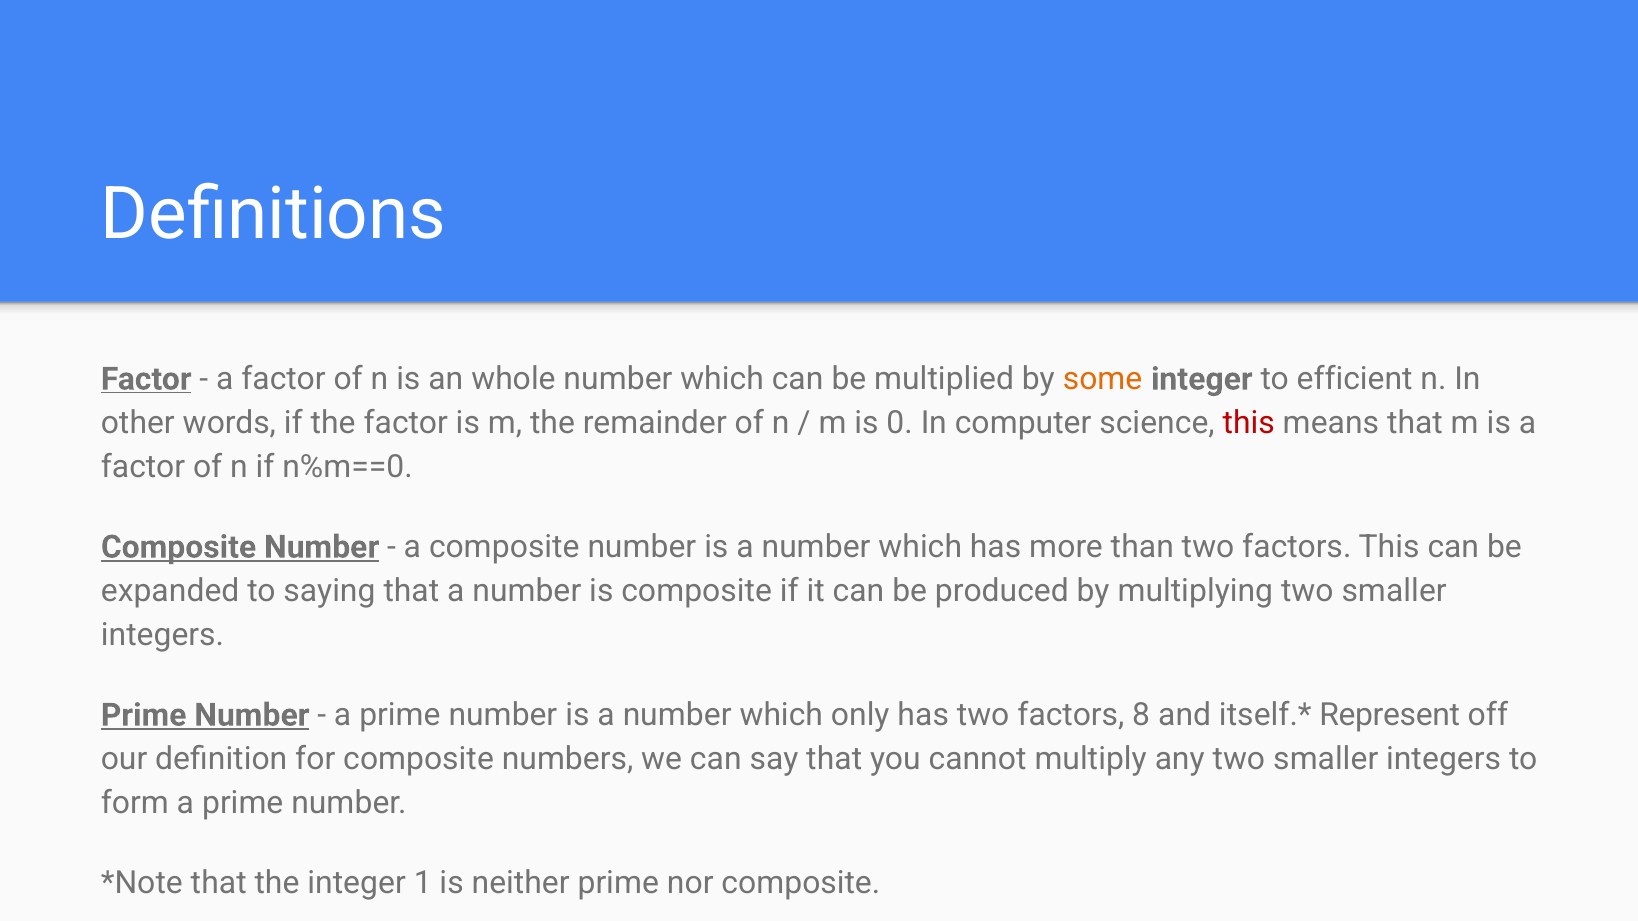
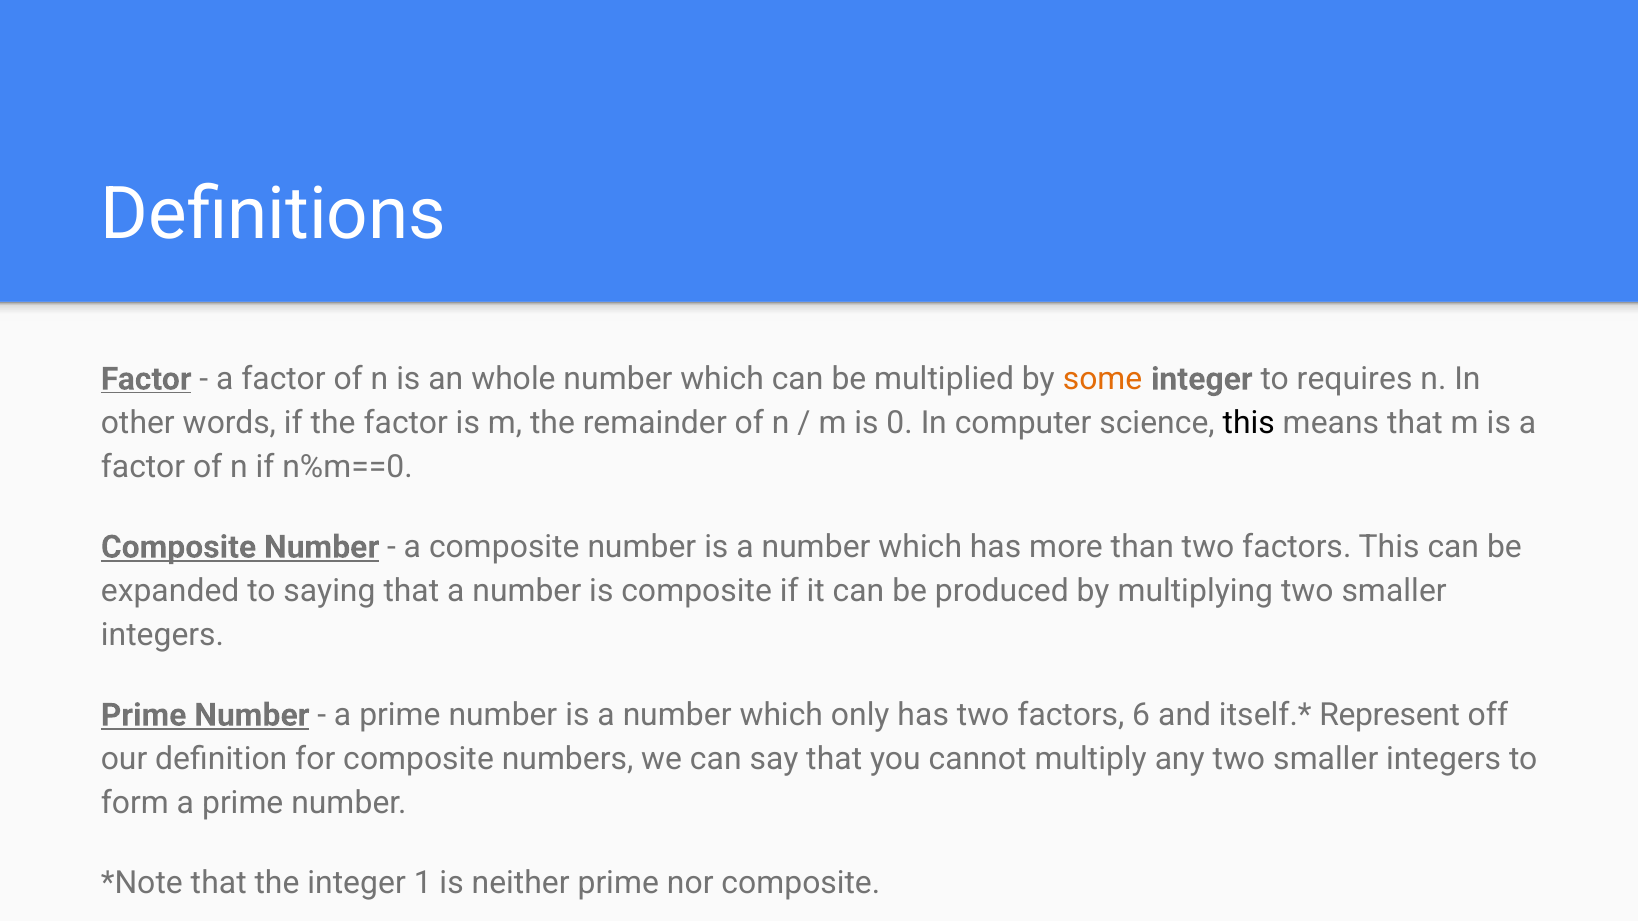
efficient: efficient -> requires (1355, 379)
this colour: red -> black (1249, 423)
8: 8 -> 6 (1141, 715)
